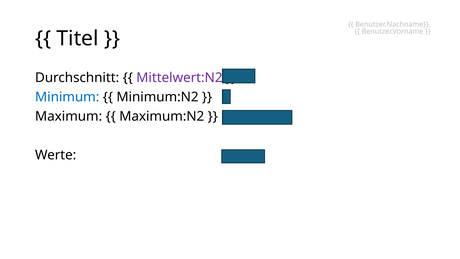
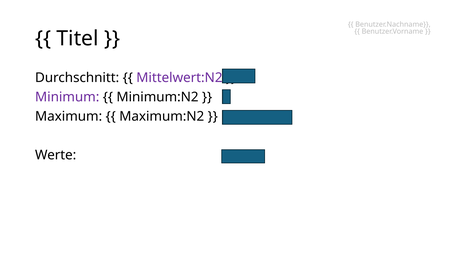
Minimum colour: blue -> purple (67, 97)
